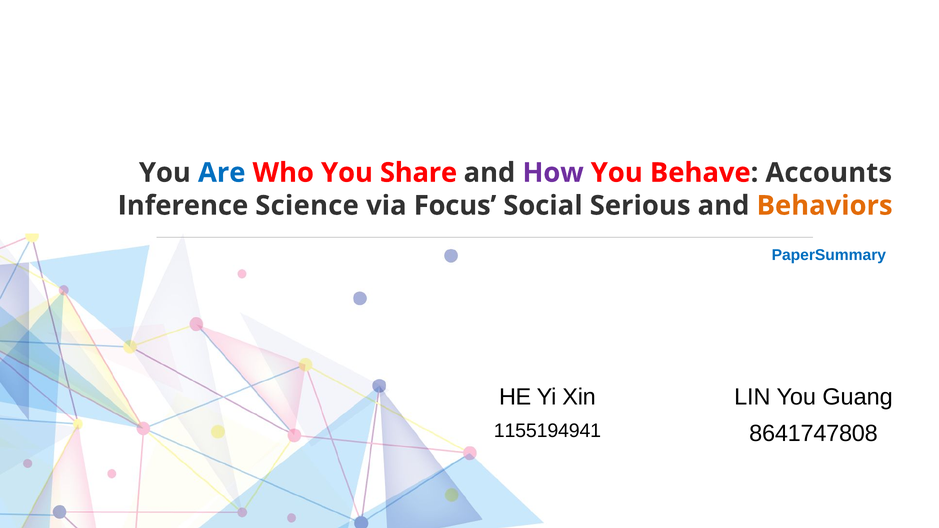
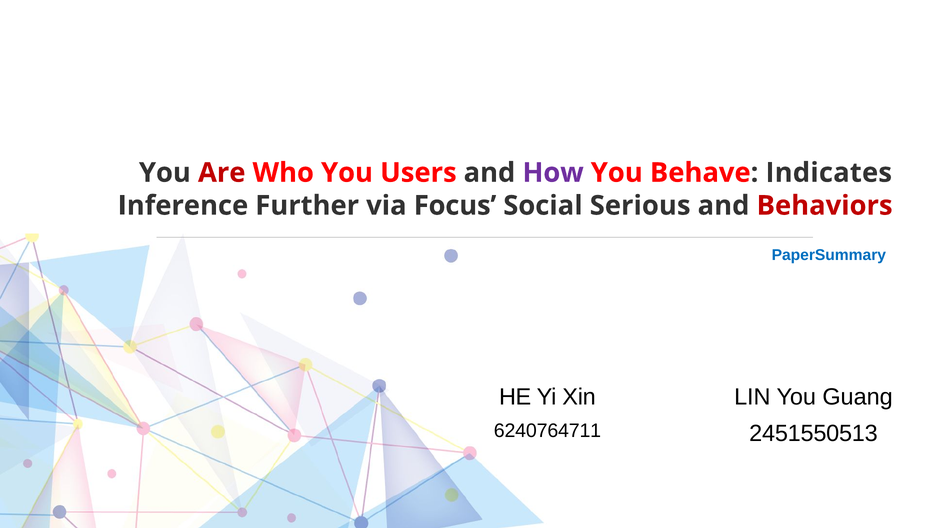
Are colour: blue -> red (222, 173)
Share: Share -> Users (418, 173)
Accounts: Accounts -> Indicates (829, 173)
Science: Science -> Further (307, 206)
Behaviors colour: orange -> red (825, 206)
1155194941: 1155194941 -> 6240764711 (547, 431)
8641747808: 8641747808 -> 2451550513 (813, 434)
